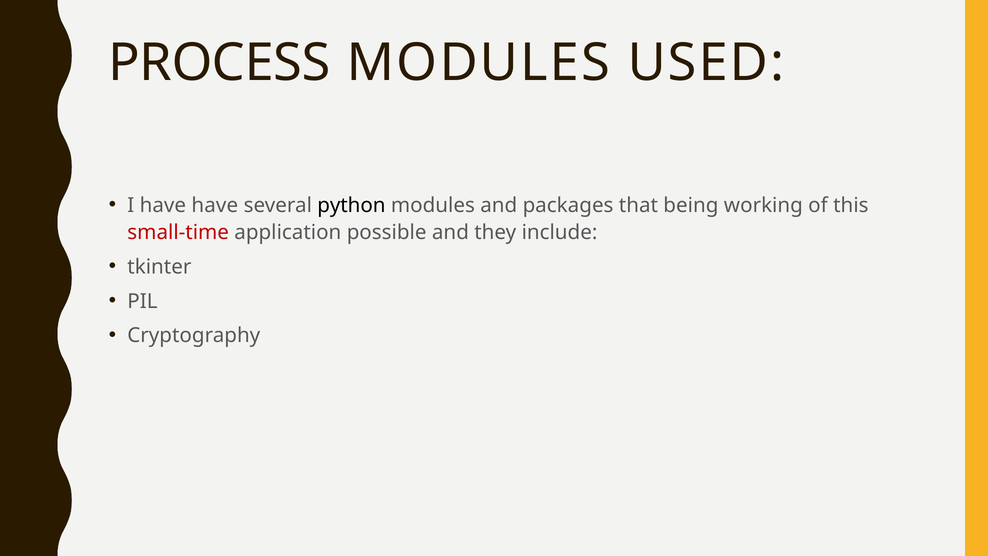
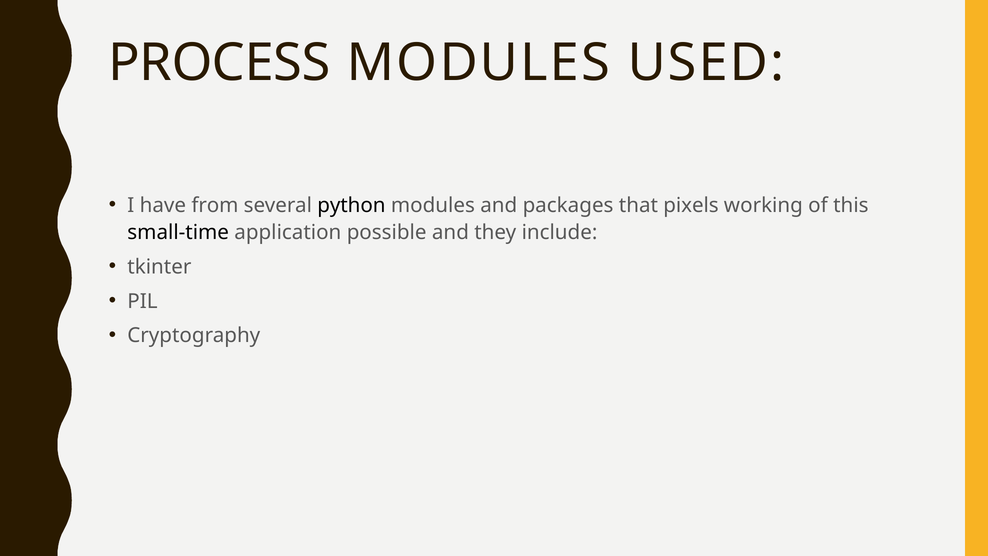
have have: have -> from (215, 205)
being: being -> pixels (691, 205)
small-time colour: red -> black (178, 232)
